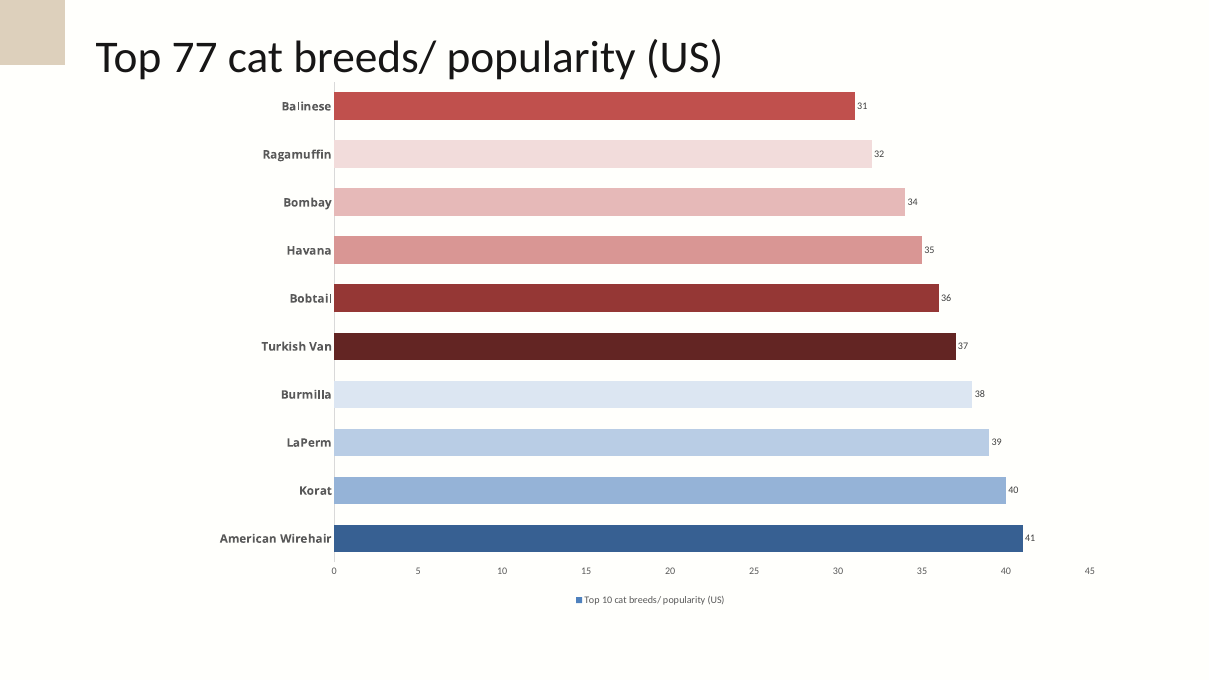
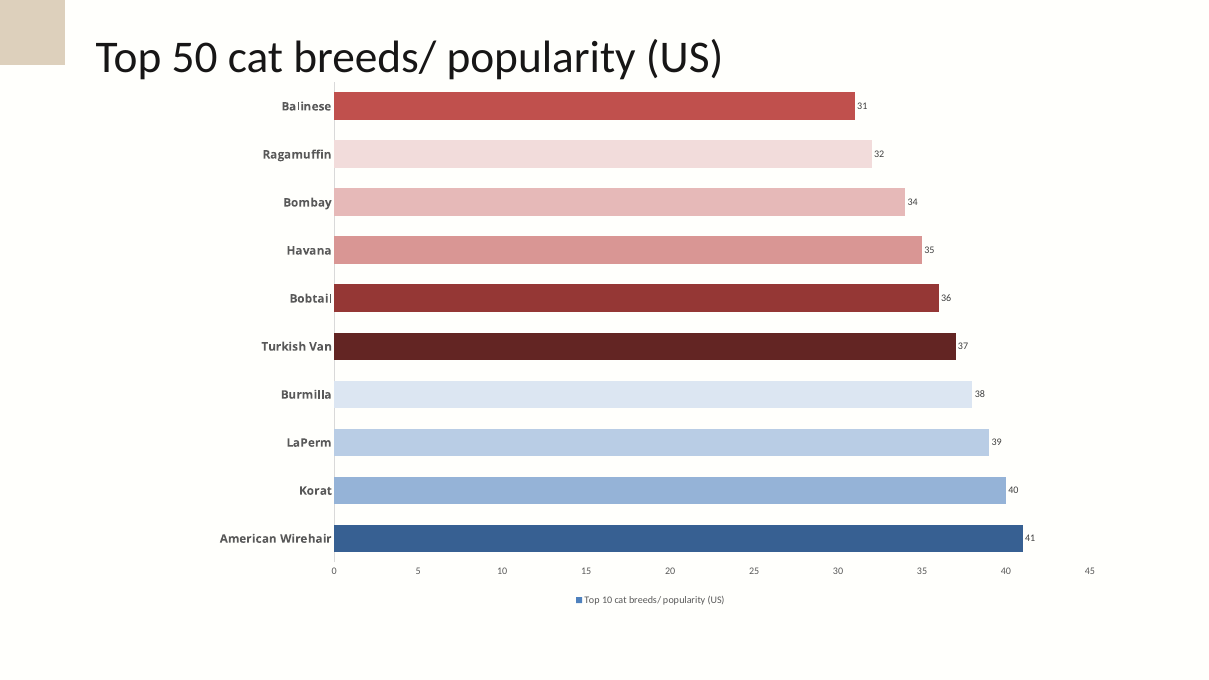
77: 77 -> 50 (195, 58)
